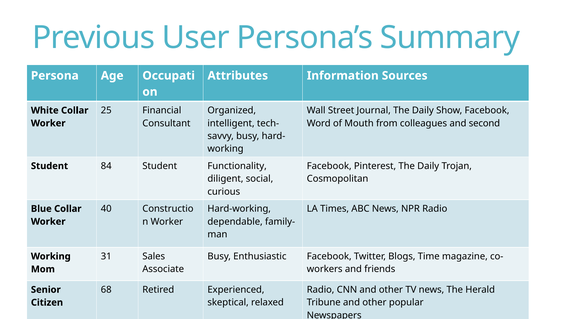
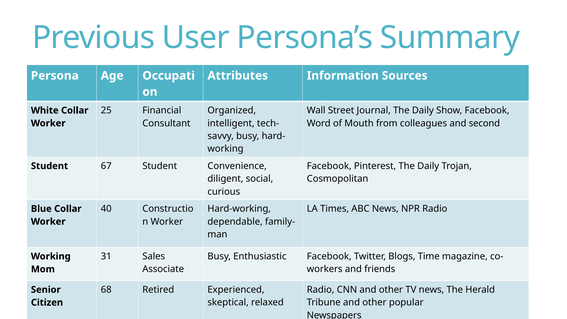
84: 84 -> 67 (106, 166)
Functionality: Functionality -> Convenience (237, 166)
